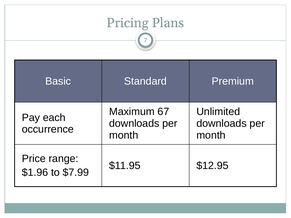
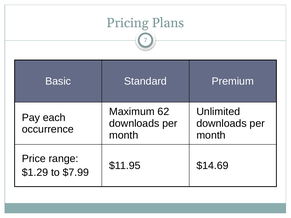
67: 67 -> 62 (163, 112)
$12.95: $12.95 -> $14.69 (212, 166)
$1.96: $1.96 -> $1.29 (35, 173)
